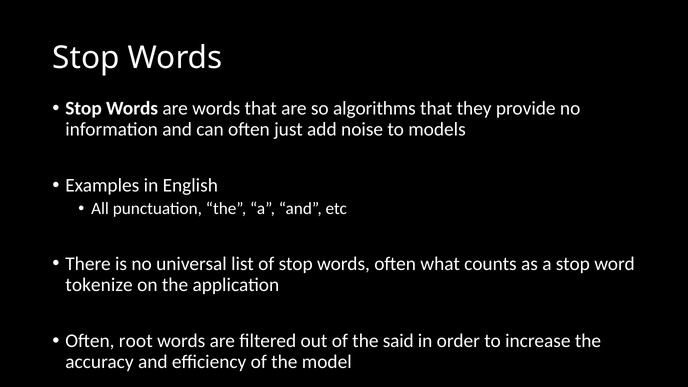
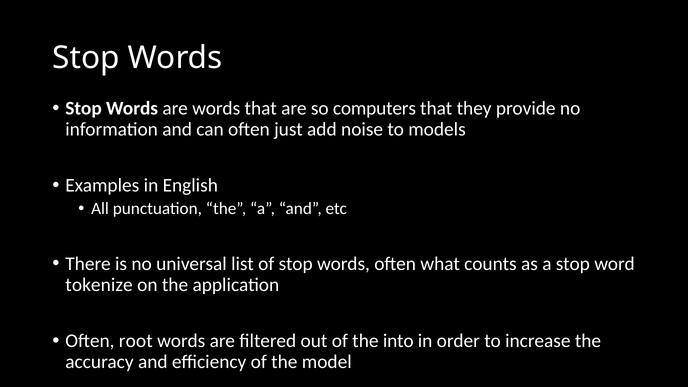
algorithms: algorithms -> computers (374, 108)
said: said -> into (398, 341)
